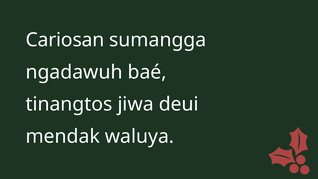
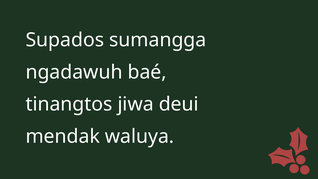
Cariosan: Cariosan -> Supados (65, 40)
